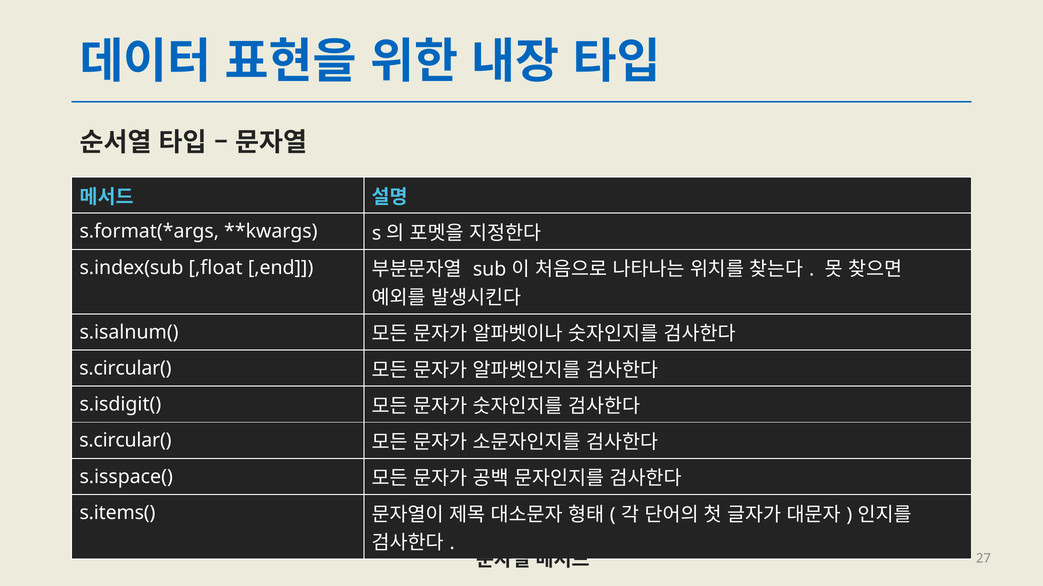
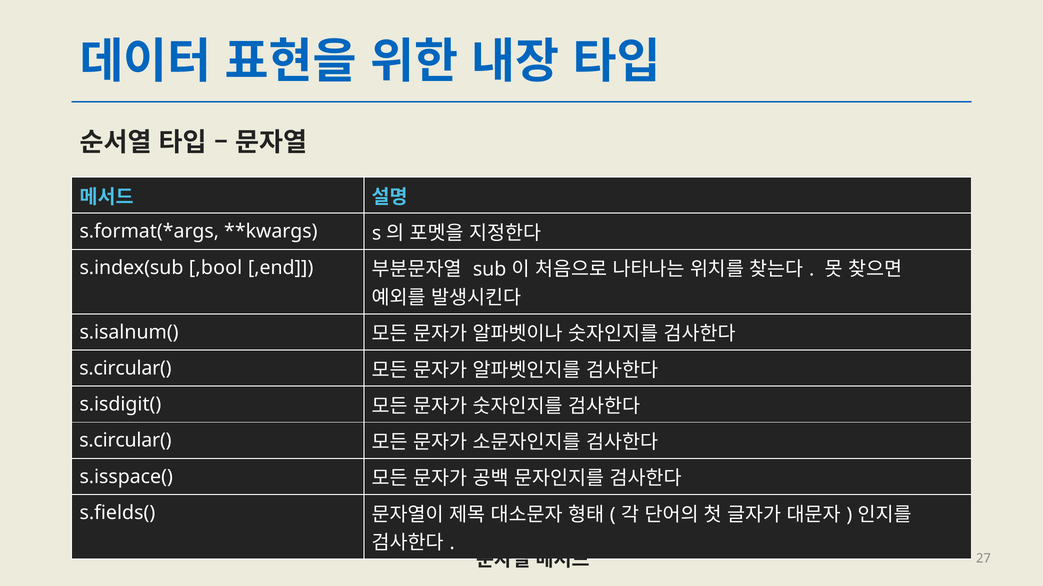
,float: ,float -> ,bool (216, 268)
s.items(: s.items( -> s.fields( (117, 513)
